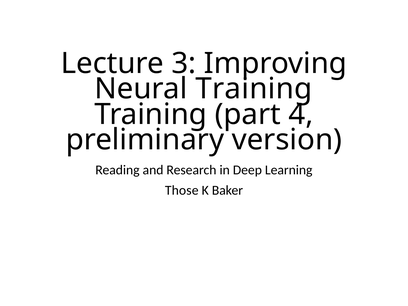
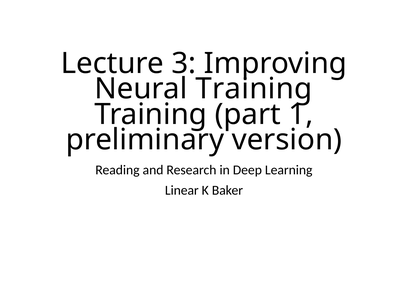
4: 4 -> 1 (301, 114)
Those: Those -> Linear (182, 190)
